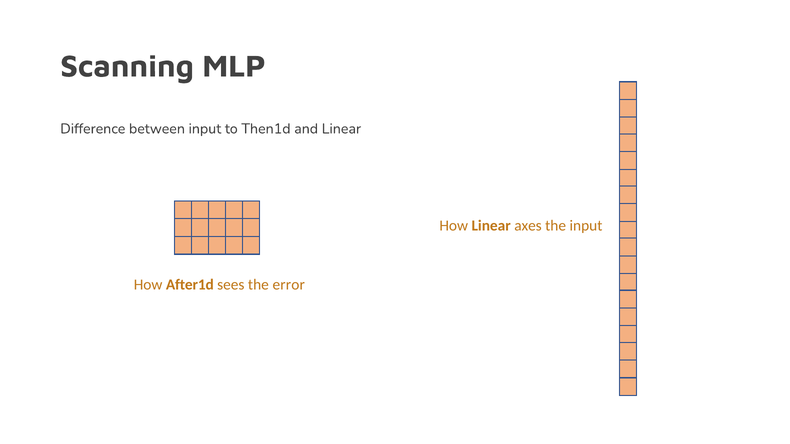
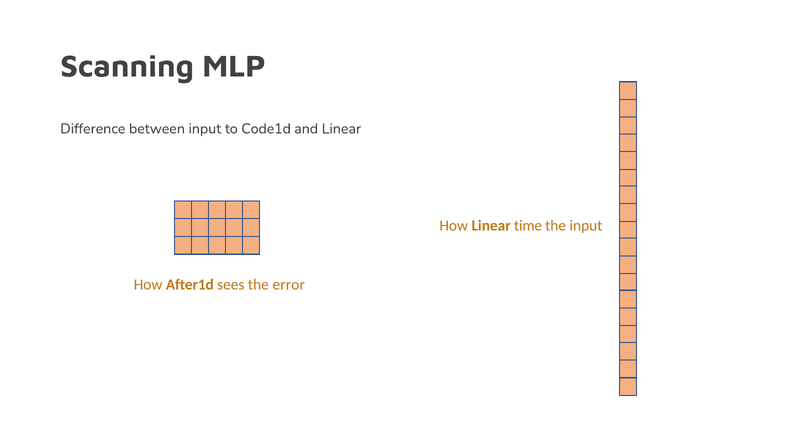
Then1d: Then1d -> Code1d (266, 129)
axes: axes -> time (528, 226)
